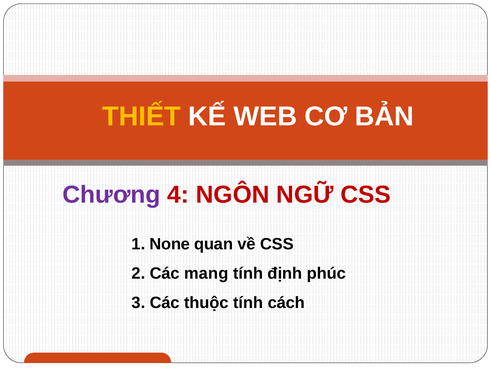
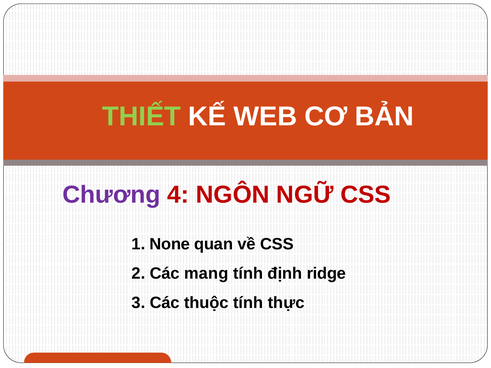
THIẾT colour: yellow -> light green (142, 116)
phúc: phúc -> ridge (326, 274)
cách: cách -> thực (286, 303)
